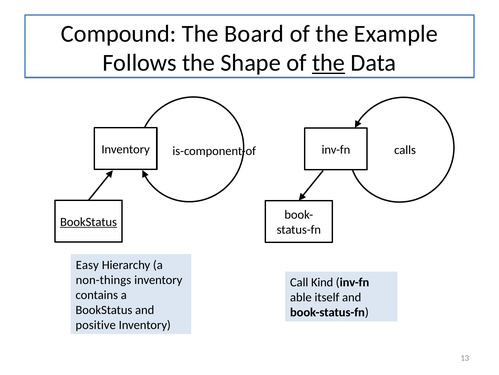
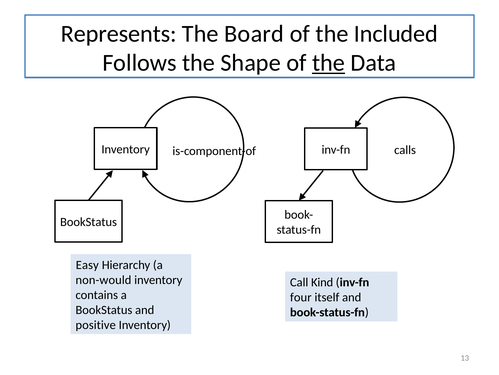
Compound: Compound -> Represents (119, 34)
Example: Example -> Included (396, 34)
BookStatus underline: present -> none (89, 221)
non-things: non-things -> non-would (103, 279)
able: able -> four (301, 297)
